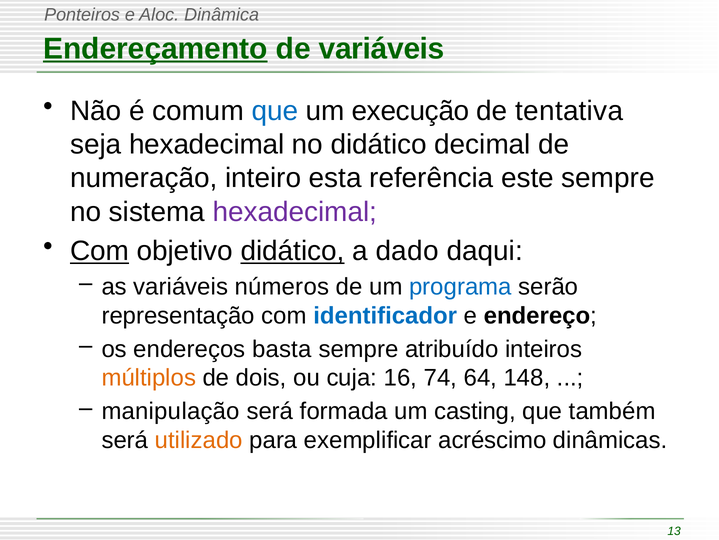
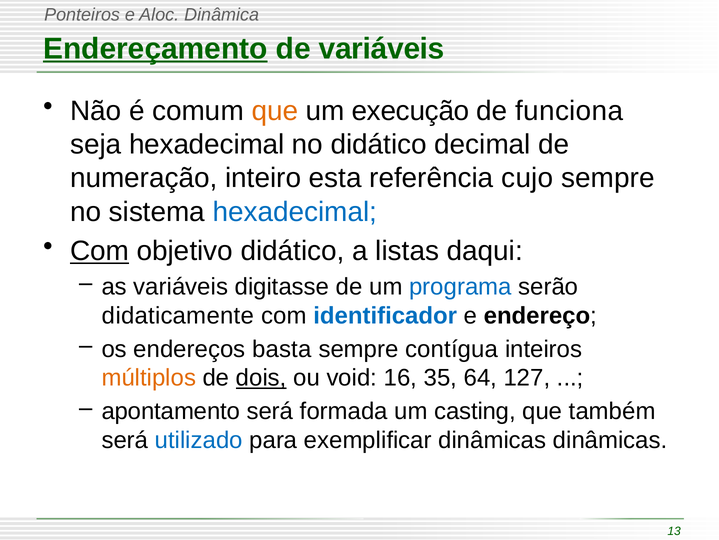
que colour: blue -> orange (275, 111)
tentativa: tentativa -> funciona (569, 111)
este: este -> cujo (527, 178)
hexadecimal colour: purple -> blue (295, 212)
didático underline: present -> none (293, 251)
dado: dado -> listas (407, 251)
números: números -> digitasse (282, 286)
representação: representação -> didaticamente (178, 315)
atribuído: atribuído -> contígua (452, 349)
dois underline: none -> present (261, 377)
cuja: cuja -> void (352, 377)
74: 74 -> 35 (440, 377)
148: 148 -> 127 (527, 377)
manipulação: manipulação -> apontamento (171, 411)
utilizado colour: orange -> blue (199, 440)
exemplificar acréscimo: acréscimo -> dinâmicas (492, 440)
